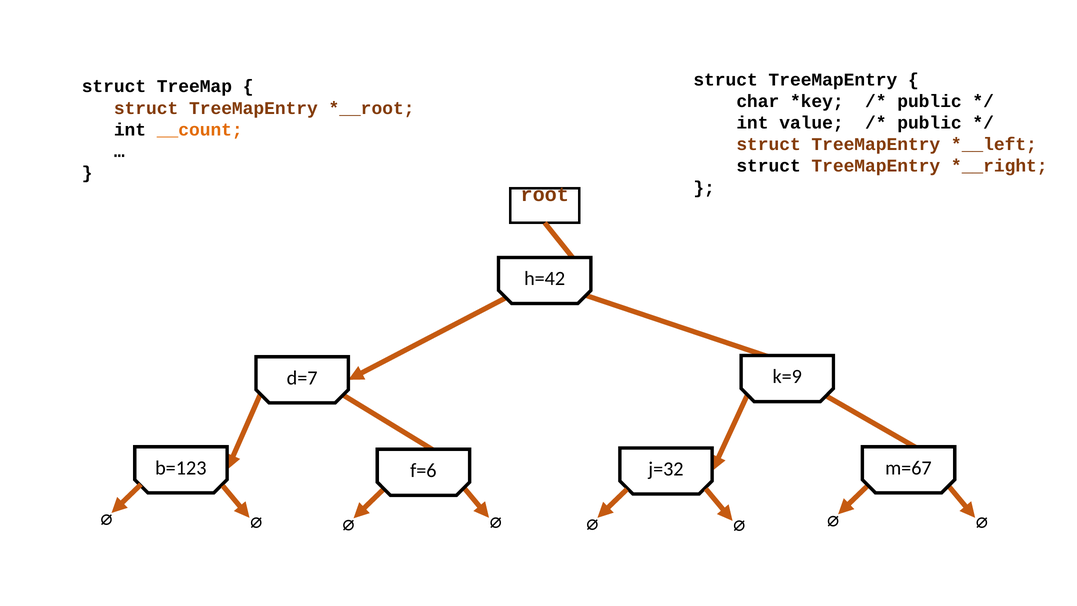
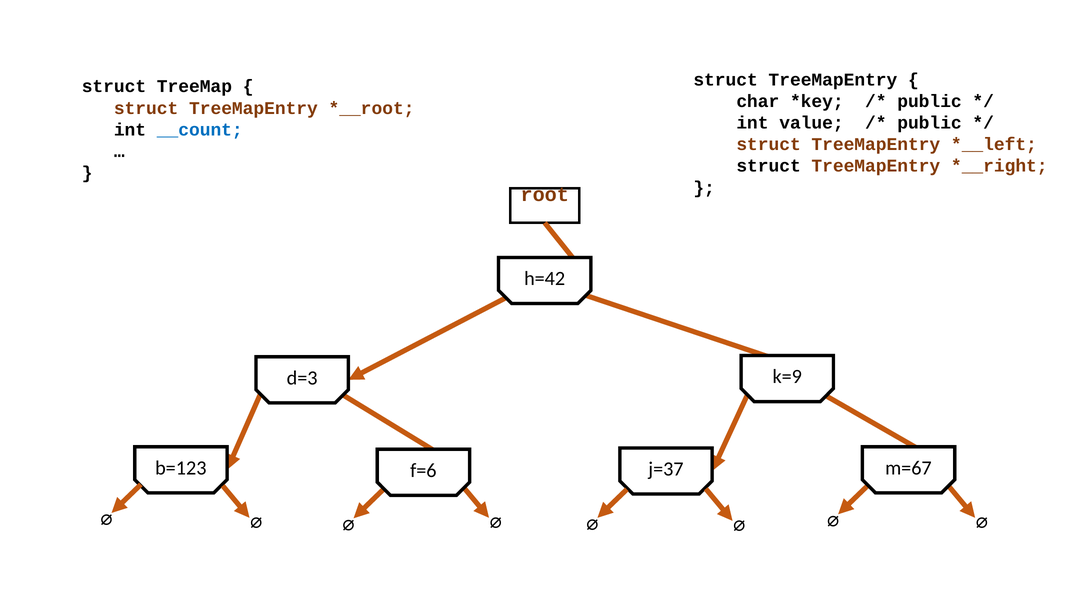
__count colour: orange -> blue (200, 130)
d=7: d=7 -> d=3 (302, 378)
j=32: j=32 -> j=37 (666, 469)
